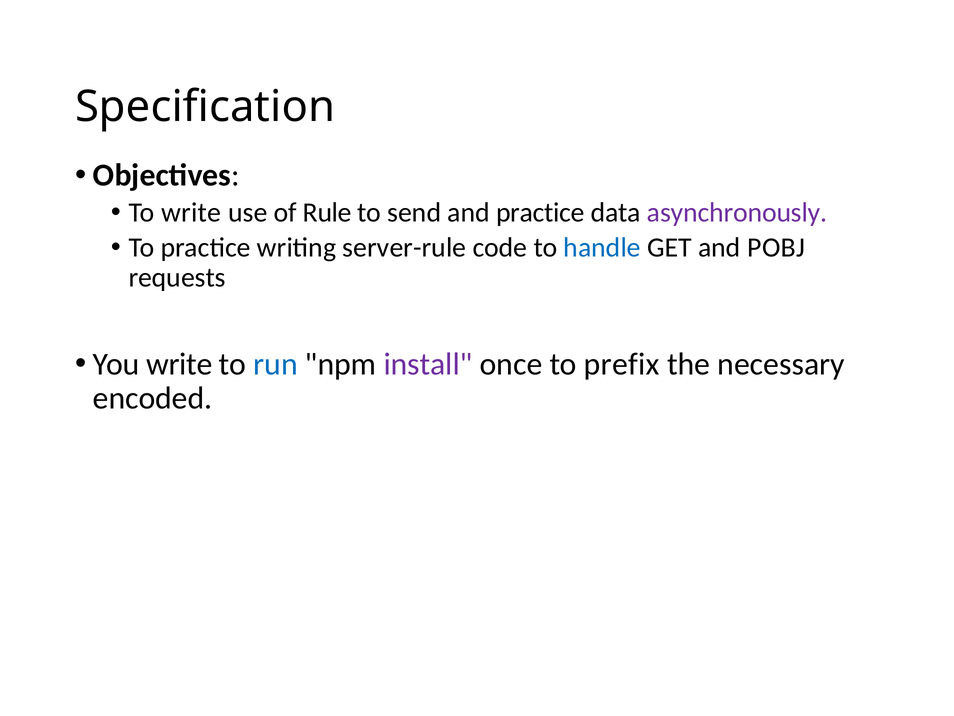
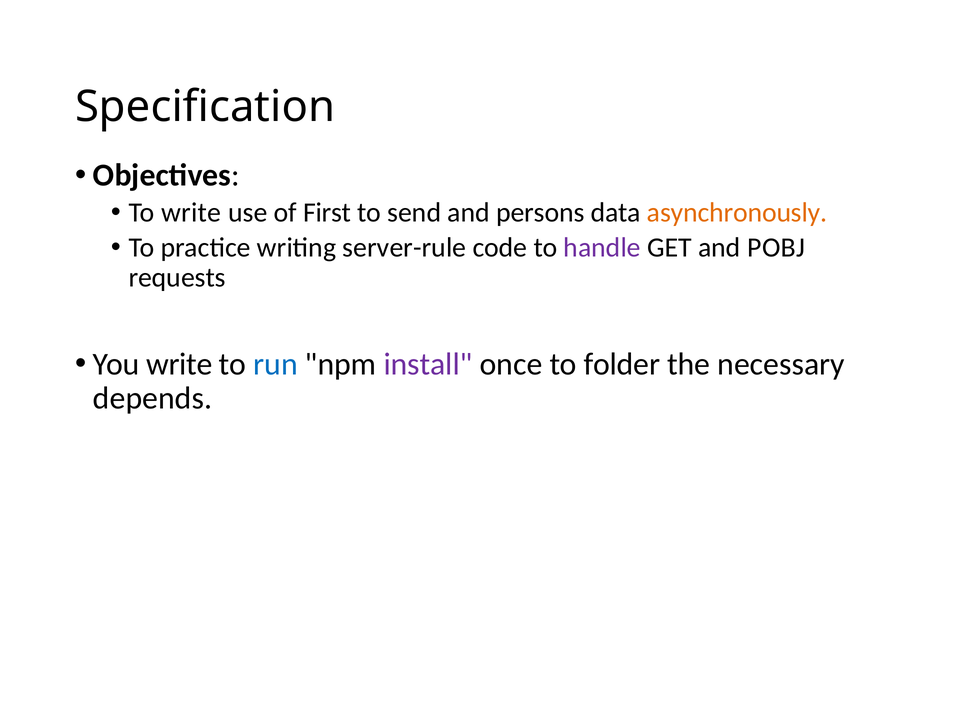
Rule: Rule -> First (327, 212)
and practice: practice -> persons (540, 212)
asynchronously colour: purple -> orange (737, 212)
handle colour: blue -> purple (602, 247)
prefix: prefix -> folder (622, 364)
encoded: encoded -> depends (153, 398)
